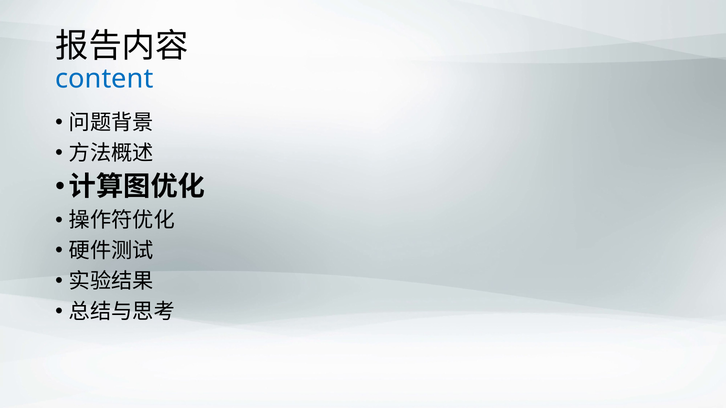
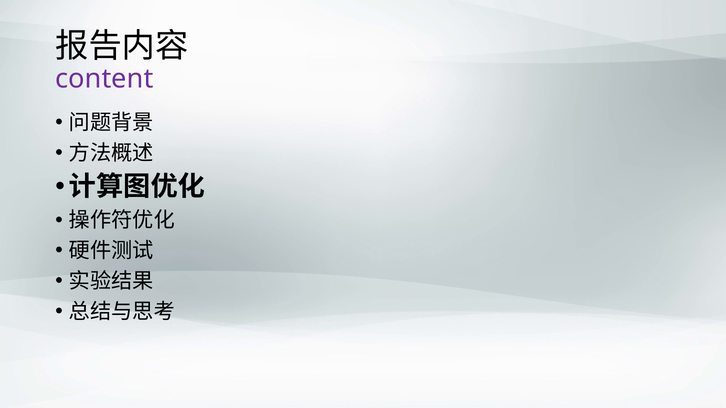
content colour: blue -> purple (104, 79)
